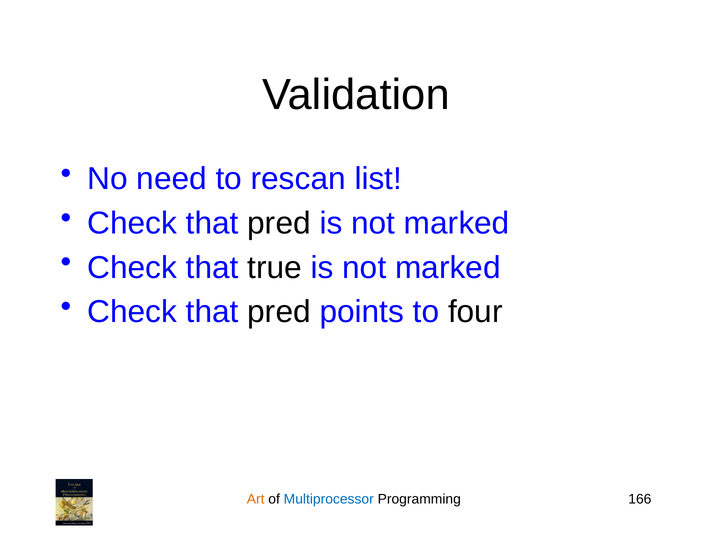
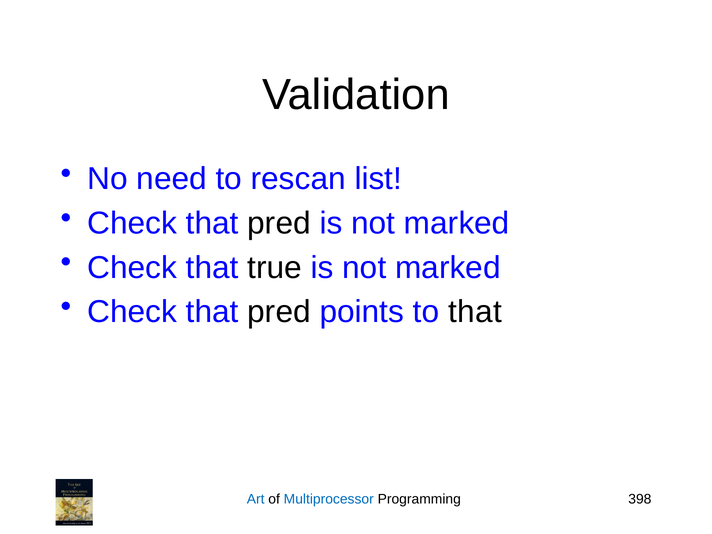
to four: four -> that (475, 312)
Art colour: orange -> blue (256, 499)
166: 166 -> 398 (640, 499)
